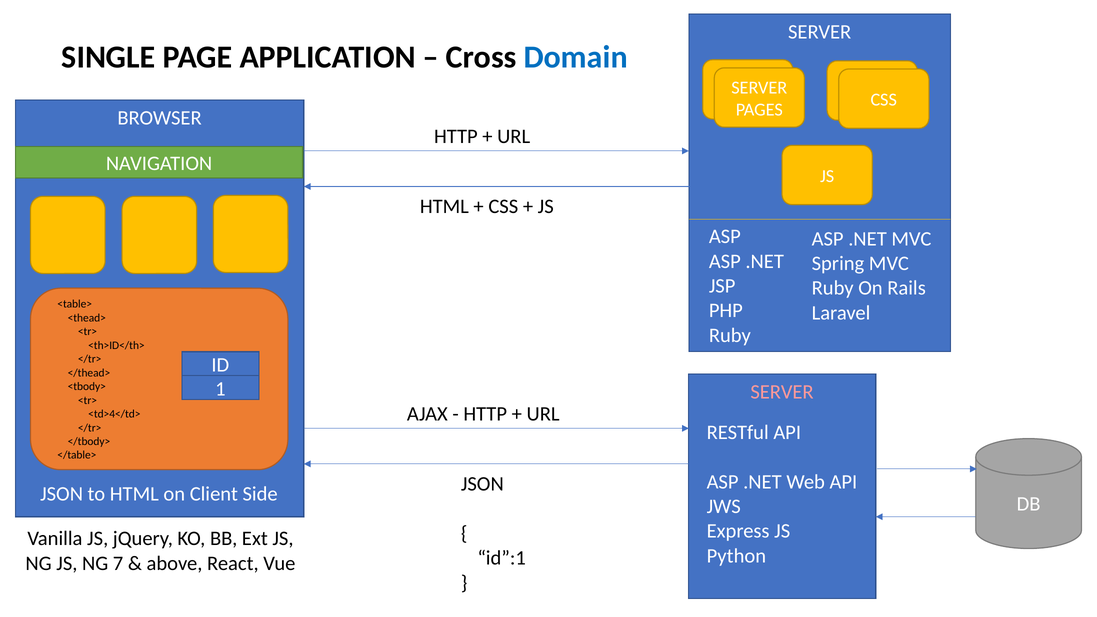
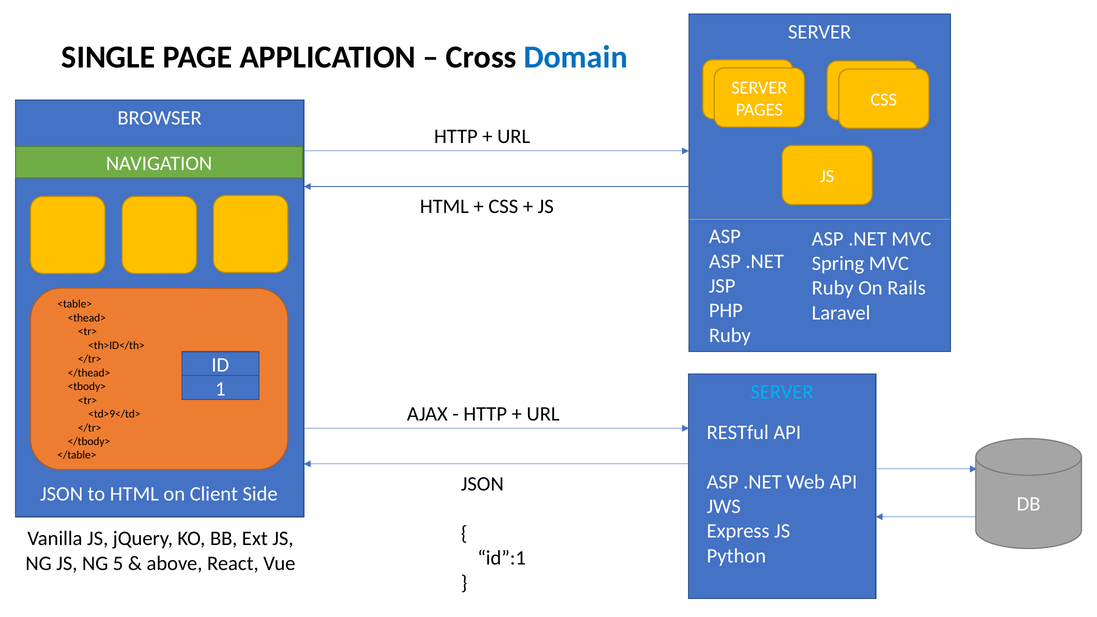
SERVER colour: pink -> light blue (782, 392)
<td>4</td>: <td>4</td> -> <td>9</td> (114, 414)
7: 7 -> 5 (118, 563)
